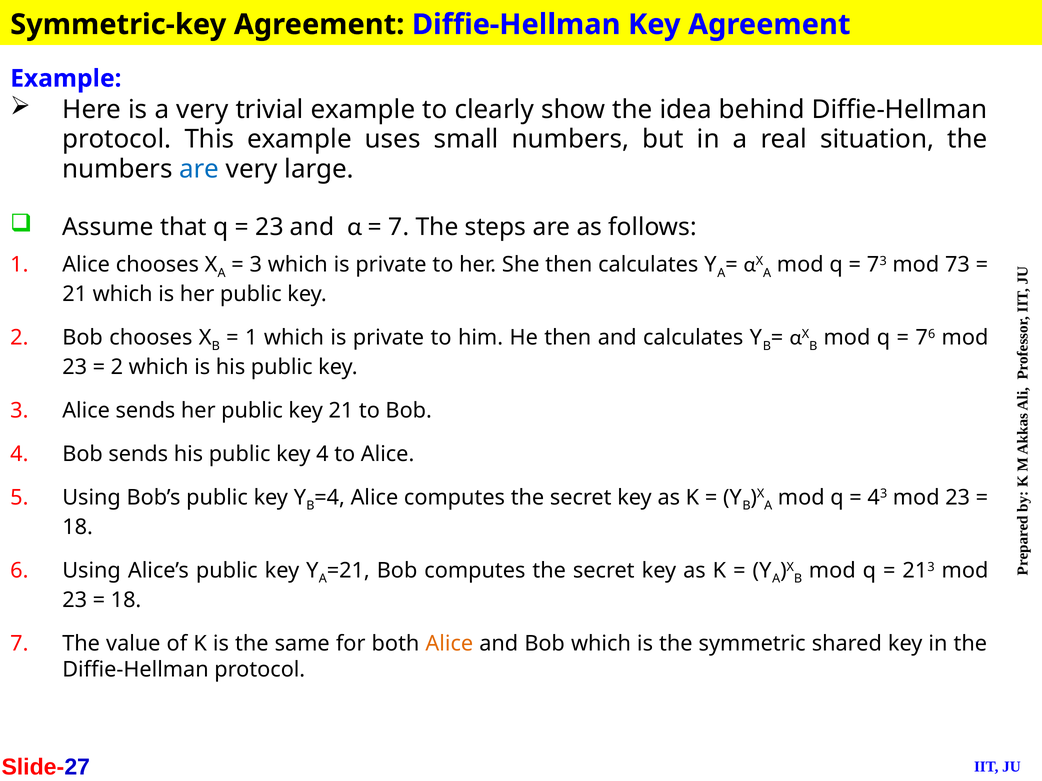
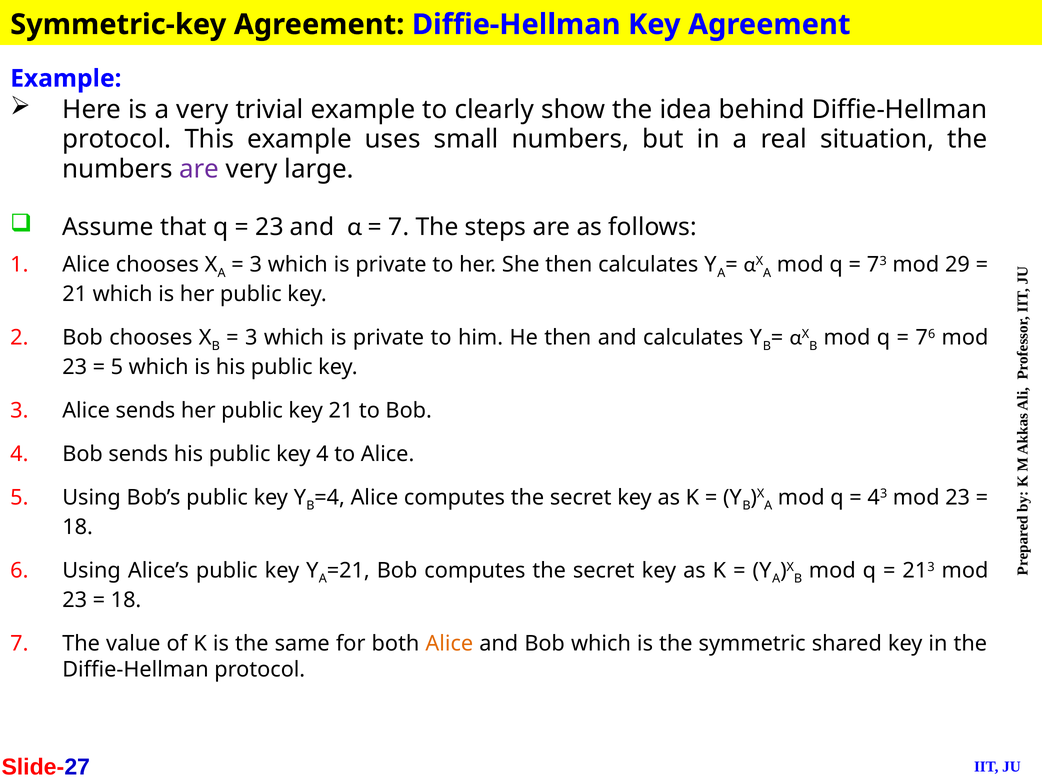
are colour: blue -> purple (199, 169)
mod 73: 73 -> 29 (957, 265)
1: 1 -> 3 (251, 338)
2: 2 -> 5 (117, 367)
